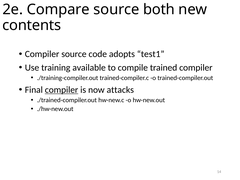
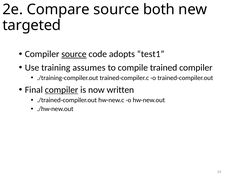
contents: contents -> targeted (32, 25)
source underline: none -> present (74, 54)
available: available -> assumes (89, 68)
attacks: attacks -> written (120, 90)
